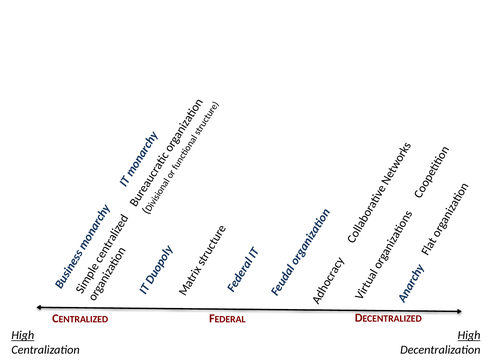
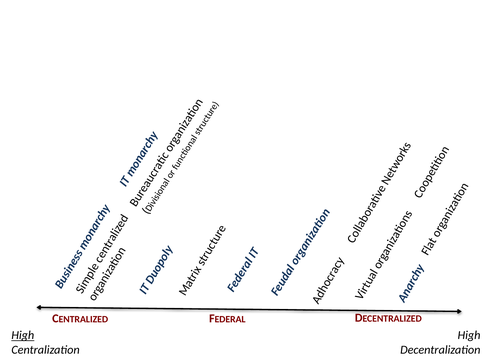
High underline: present -> none (469, 336)
